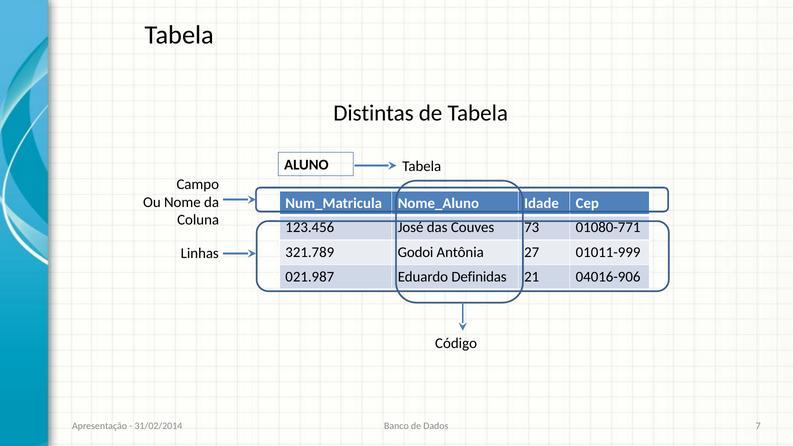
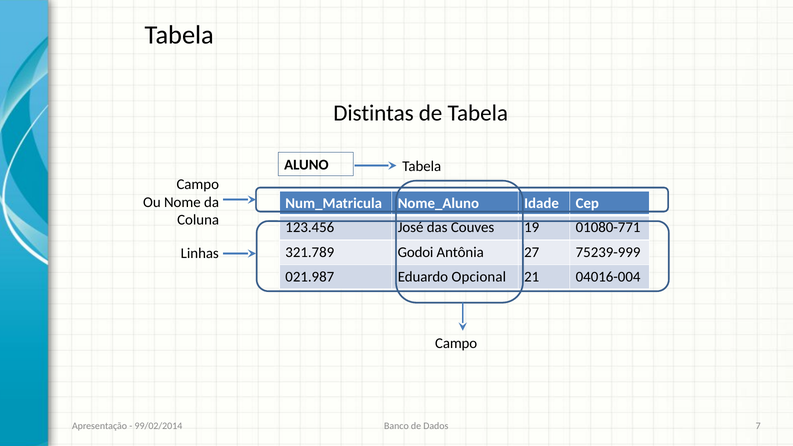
73: 73 -> 19 (532, 227)
01011-999: 01011-999 -> 75239-999 (608, 252)
Definidas: Definidas -> Opcional (479, 277)
04016-906: 04016-906 -> 04016-004 (608, 277)
Código: Código -> Campo (456, 344)
31/02/2014: 31/02/2014 -> 99/02/2014 (158, 426)
